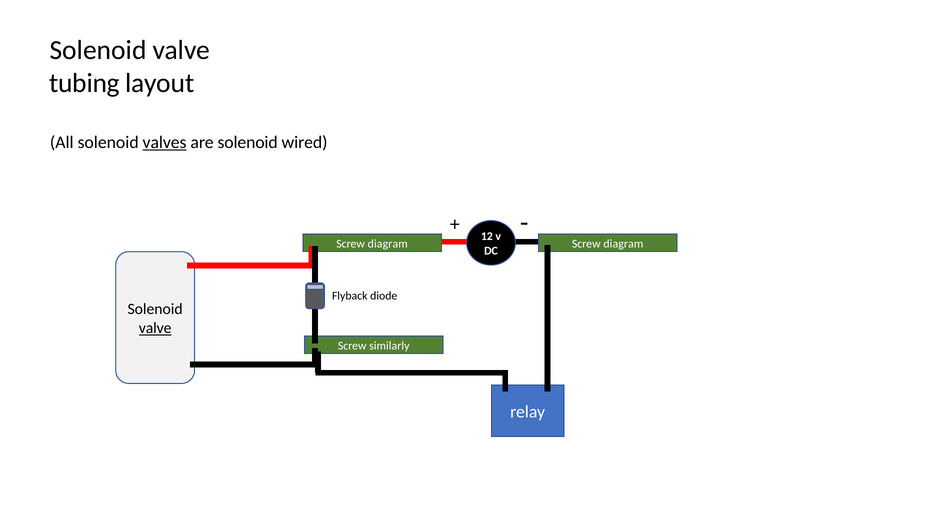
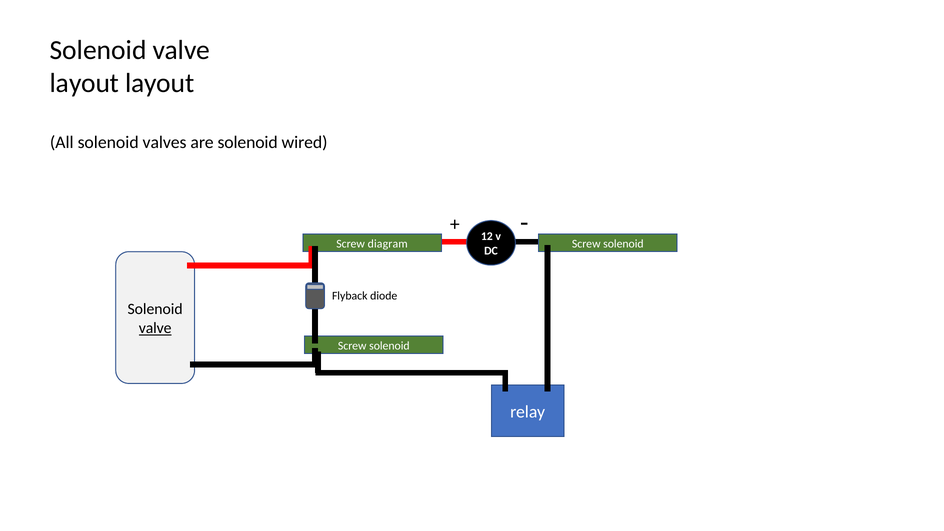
tubing: tubing -> layout (85, 83)
valves underline: present -> none (165, 143)
diagram: diagram -> solenoid (623, 244)
similarly: similarly -> solenoid (389, 346)
